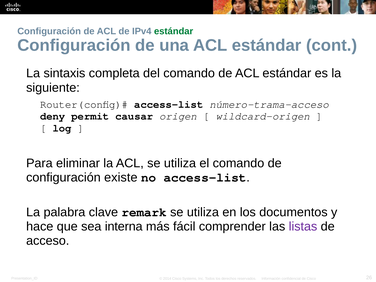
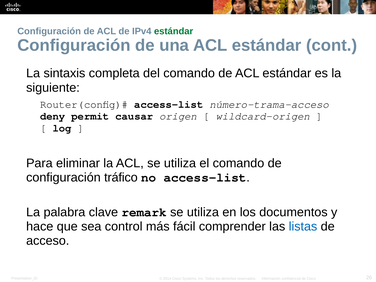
existe: existe -> tráfico (121, 177)
interna: interna -> control (124, 227)
listas colour: purple -> blue (303, 227)
